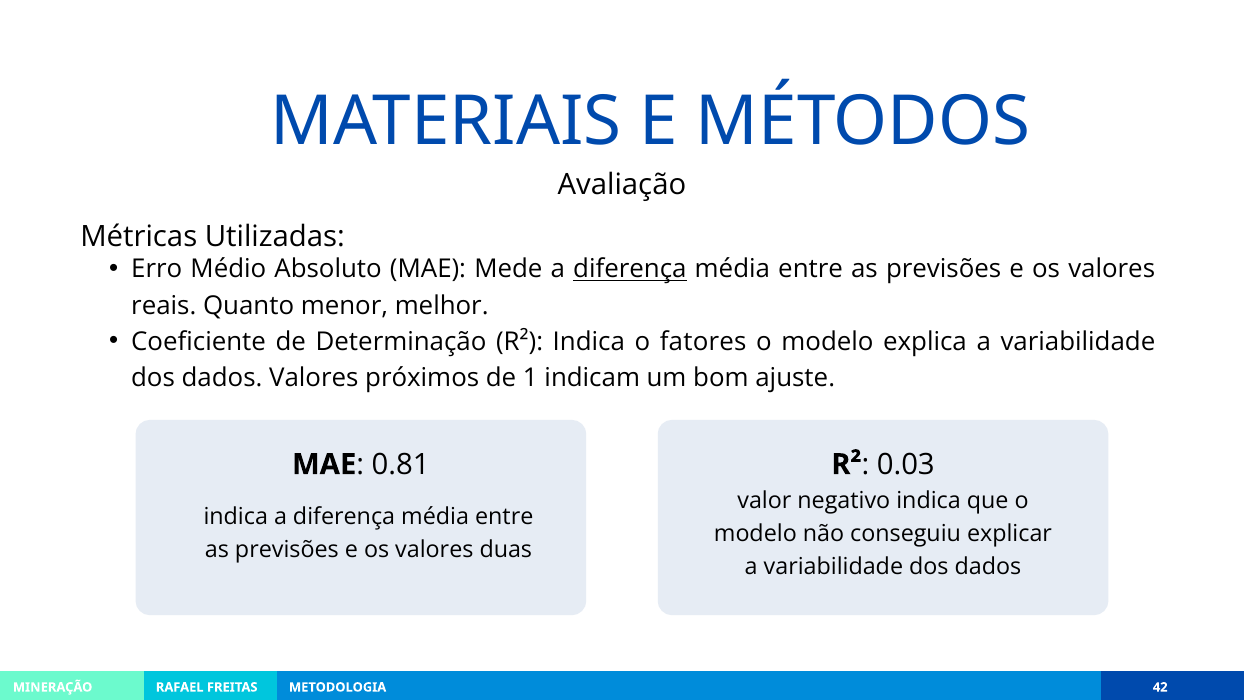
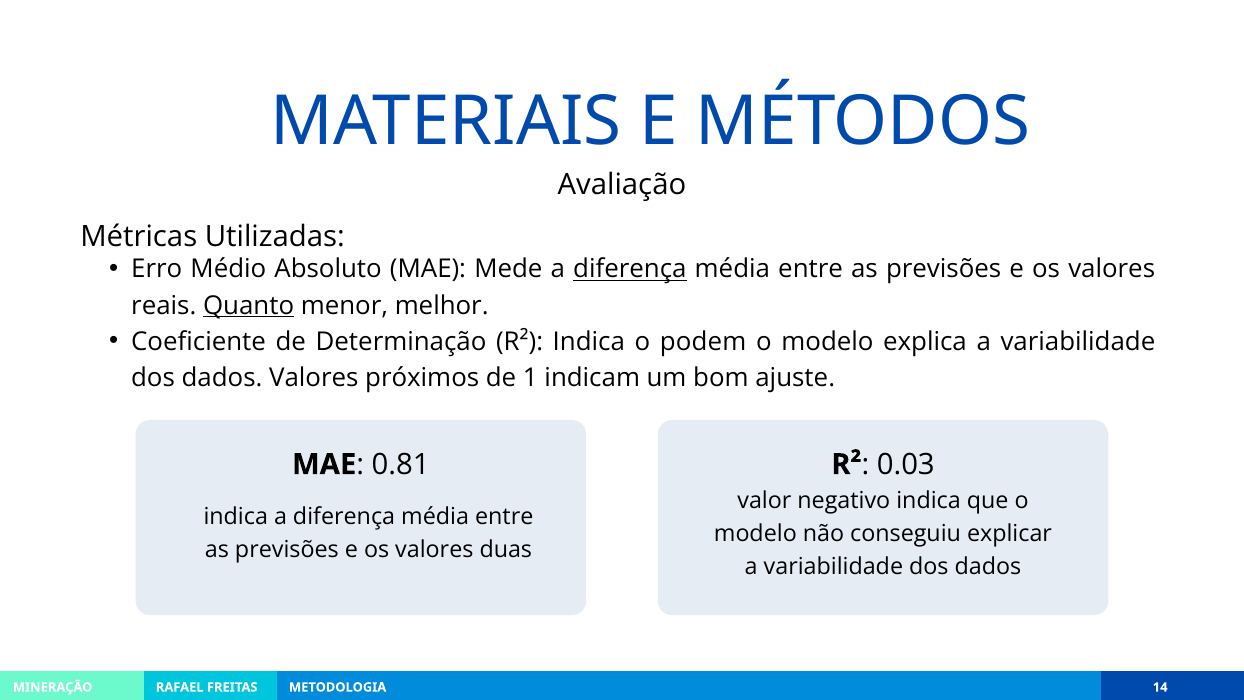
Quanto underline: none -> present (249, 305)
fatores: fatores -> podem (703, 342)
42: 42 -> 14 (1160, 687)
